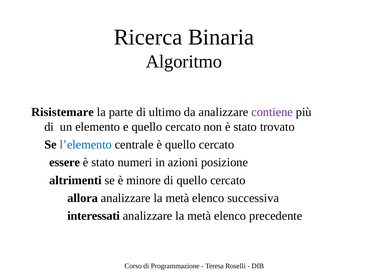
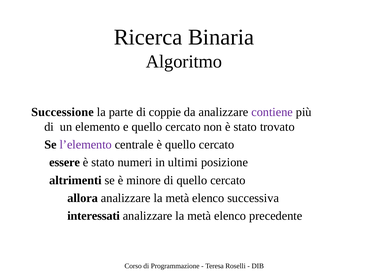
Risistemare: Risistemare -> Successione (62, 112)
ultimo: ultimo -> coppie (165, 112)
l’elemento colour: blue -> purple (86, 145)
azioni: azioni -> ultimi (183, 162)
